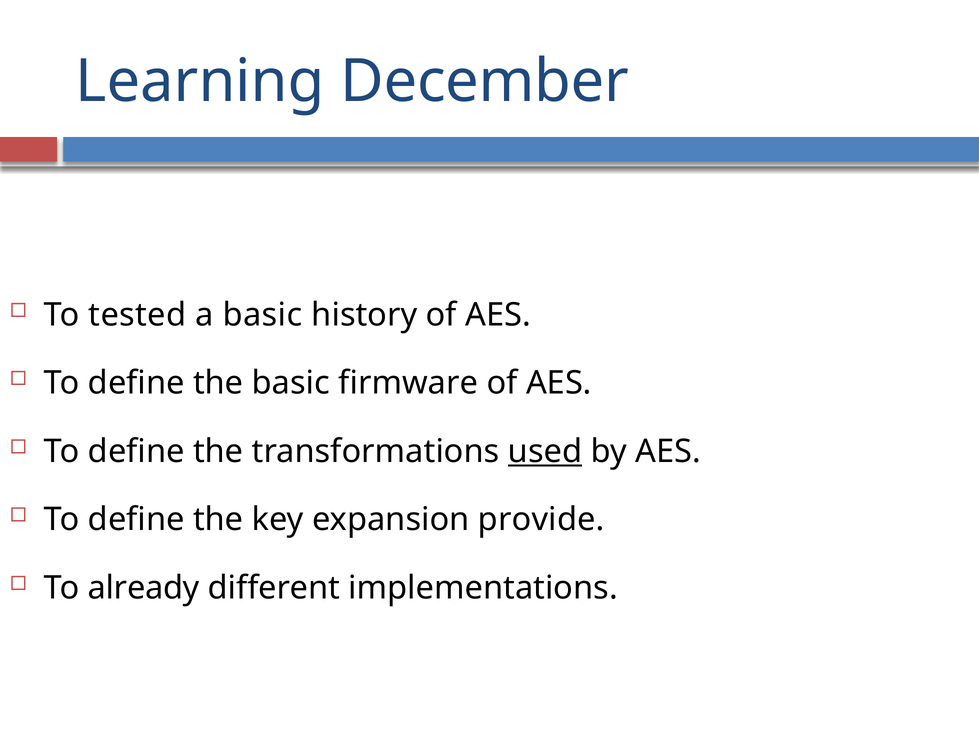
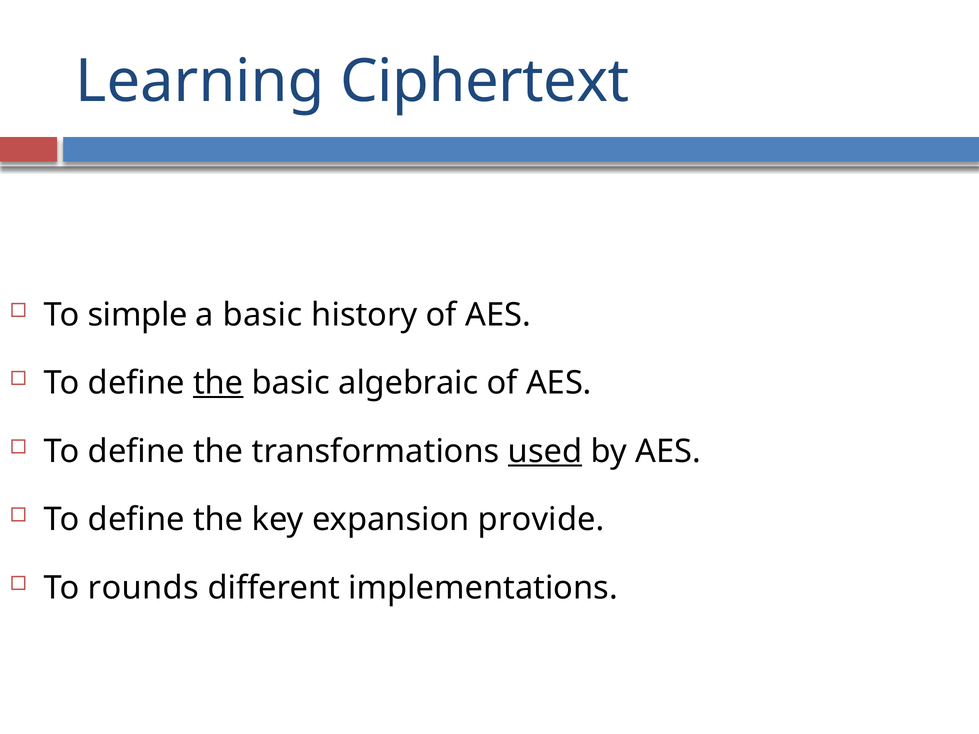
December: December -> Ciphertext (485, 82)
tested: tested -> simple (138, 315)
the underline: none -> present (218, 383)
firmware: firmware -> algebraic (408, 383)
already: already -> rounds (143, 588)
